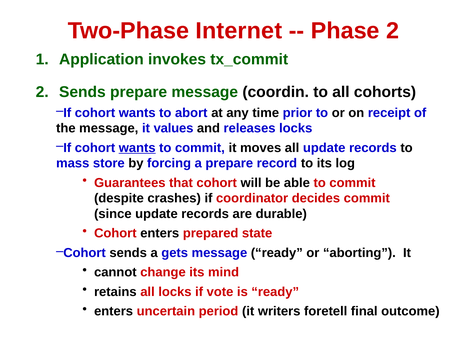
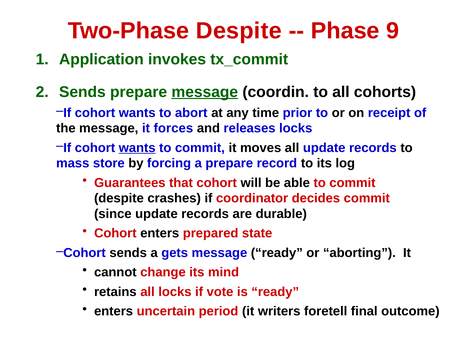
Two-Phase Internet: Internet -> Despite (239, 31)
Phase 2: 2 -> 9 (393, 31)
message underline: none -> present (205, 92)
values: values -> forces (173, 128)
